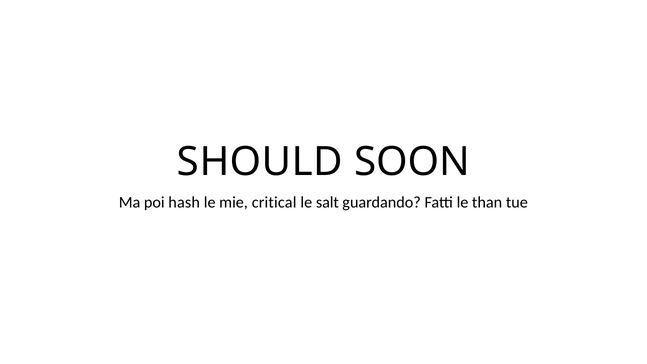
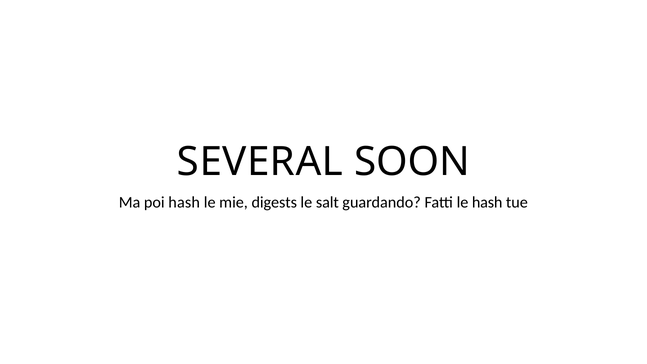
SHOULD: SHOULD -> SEVERAL (260, 162)
critical: critical -> digests (274, 202)
le than: than -> hash (487, 202)
